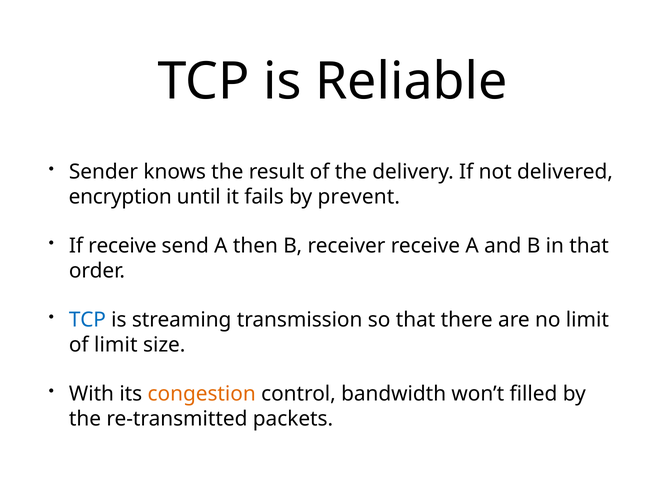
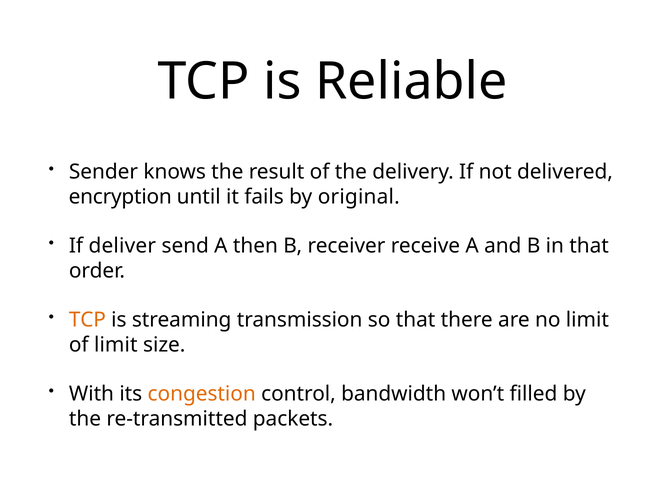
prevent: prevent -> original (359, 197)
If receive: receive -> deliver (122, 246)
TCP colour: blue -> orange (87, 320)
